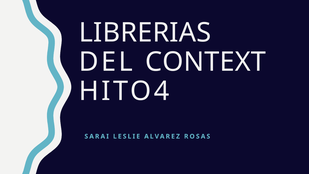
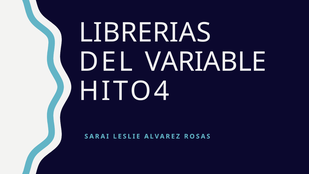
CONTEXT: CONTEXT -> VARIABLE (206, 62)
